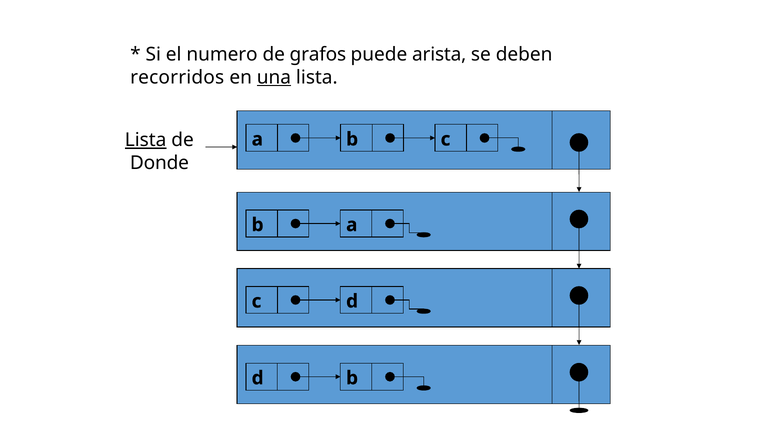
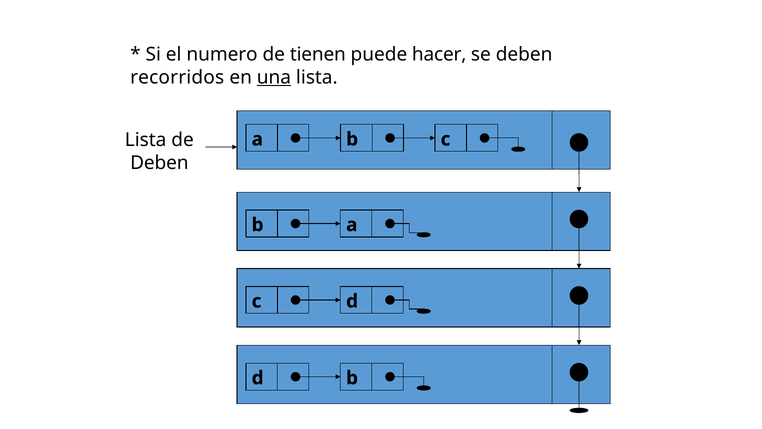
grafos: grafos -> tienen (318, 54)
arista: arista -> hacer (439, 54)
Lista underline: present -> none (146, 140)
Donde: Donde -> Deben (159, 163)
